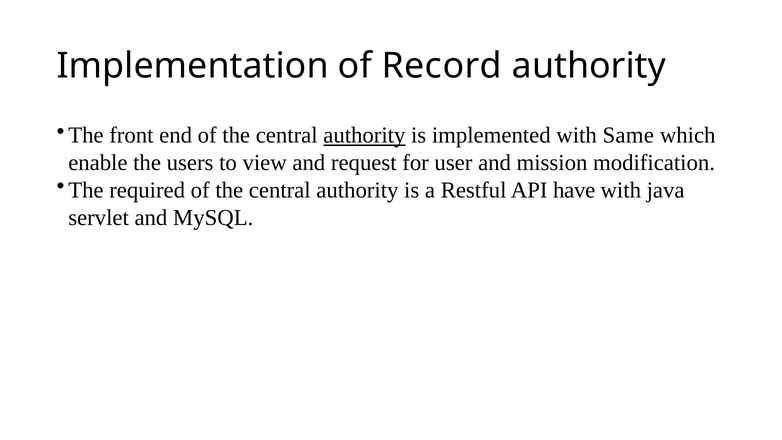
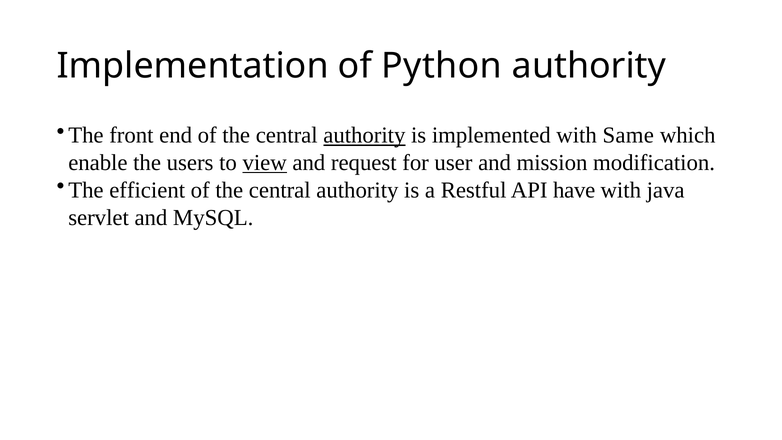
Record: Record -> Python (442, 66)
view underline: none -> present (265, 163)
required: required -> efficient (147, 190)
